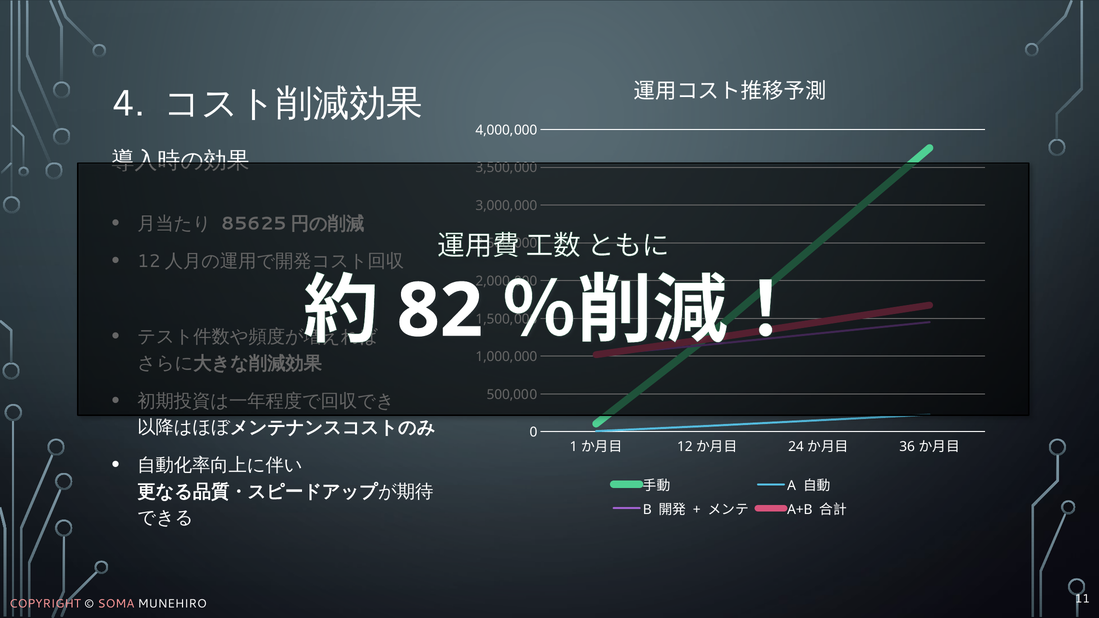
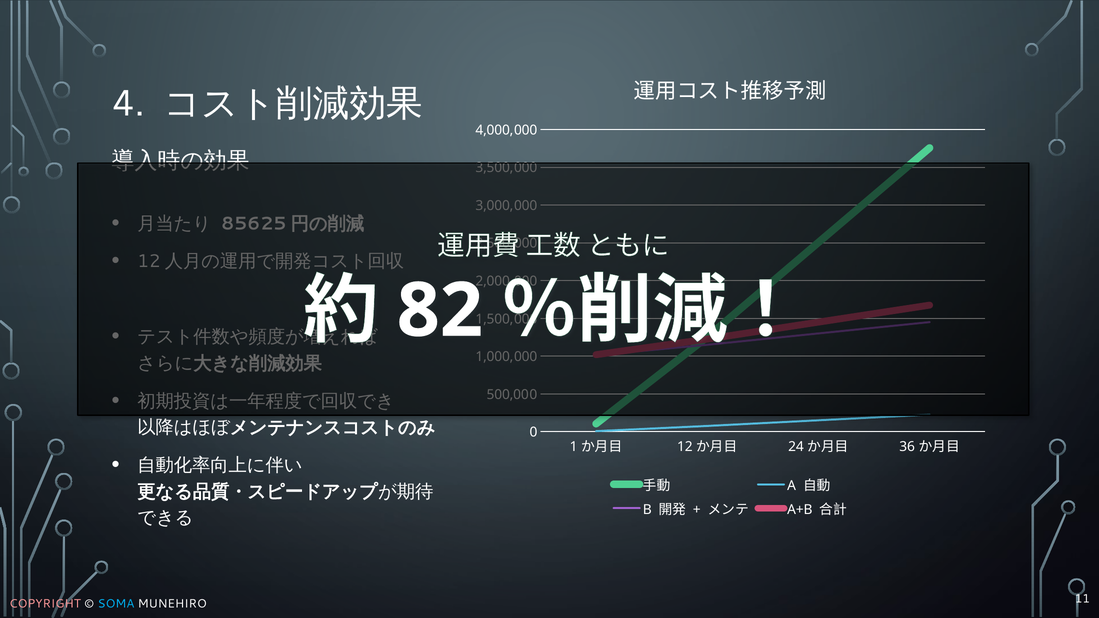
SOMA colour: pink -> light blue (116, 604)
